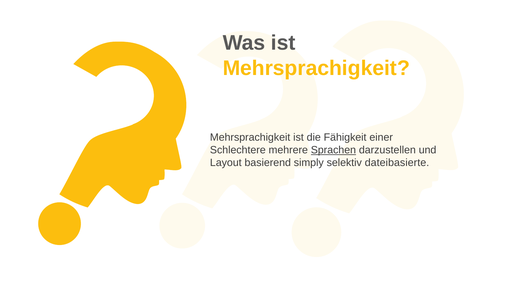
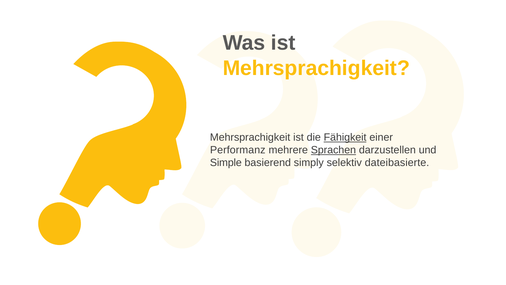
Fähigkeit underline: none -> present (345, 137)
Schlechtere: Schlechtere -> Performanz (238, 150)
Layout: Layout -> Simple (226, 163)
